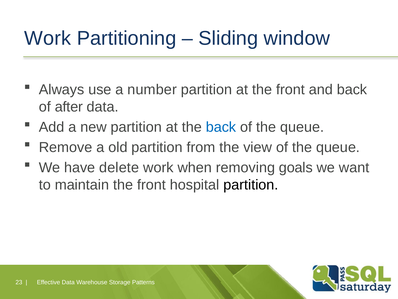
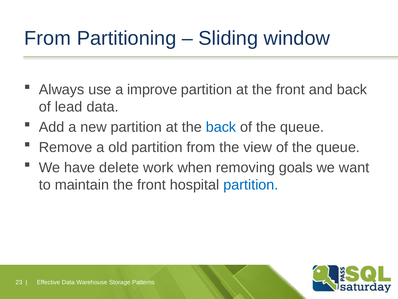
Work: Work -> From (48, 38)
number: number -> improve (152, 90)
after: after -> lead (69, 107)
partition colour: black -> blue (251, 185)
